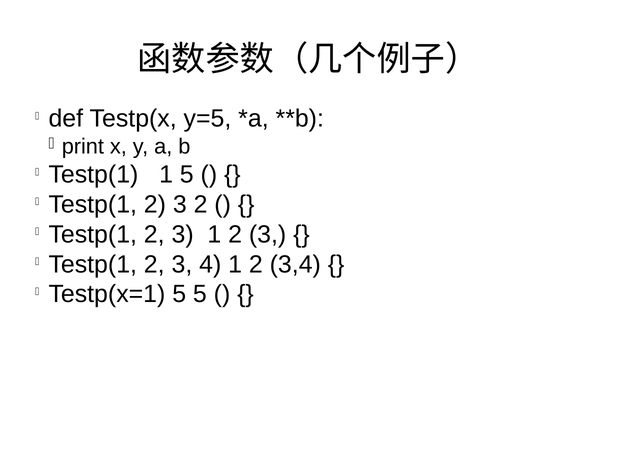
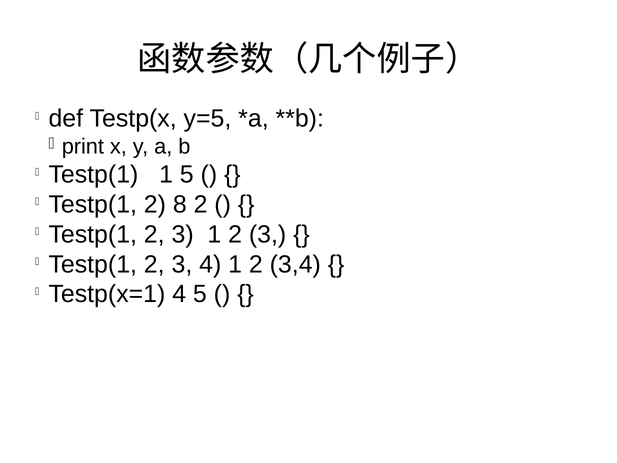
3: 3 -> 8 (180, 204)
Testp(x=1 5: 5 -> 4 (179, 294)
